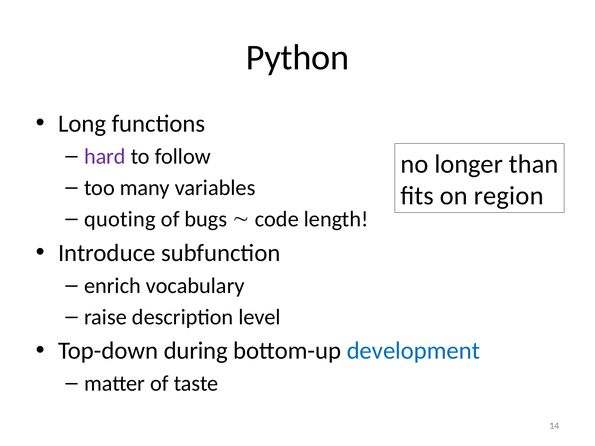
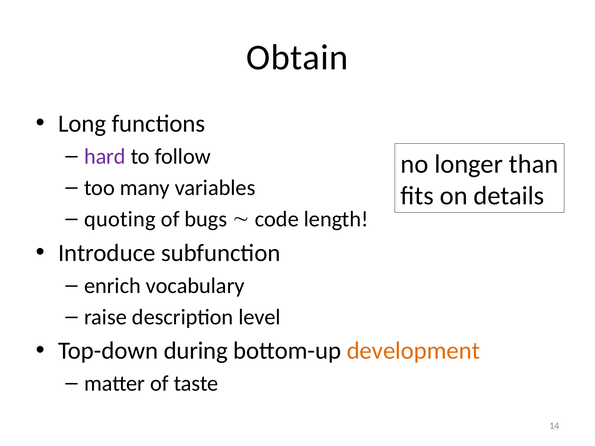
Python: Python -> Obtain (297, 58)
region: region -> details (509, 196)
development colour: blue -> orange (413, 351)
